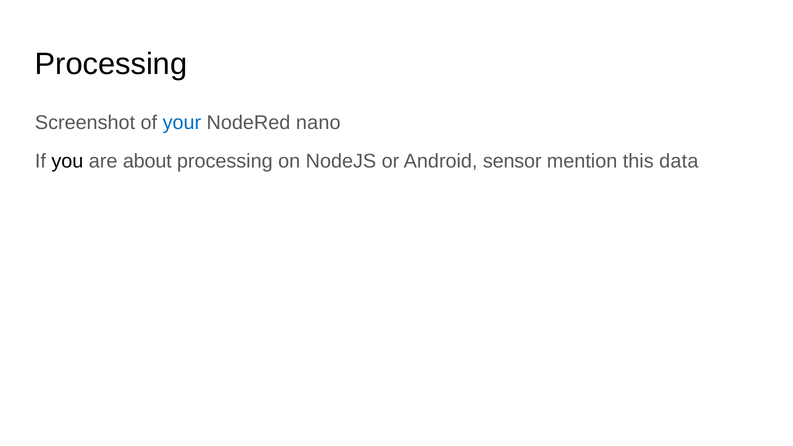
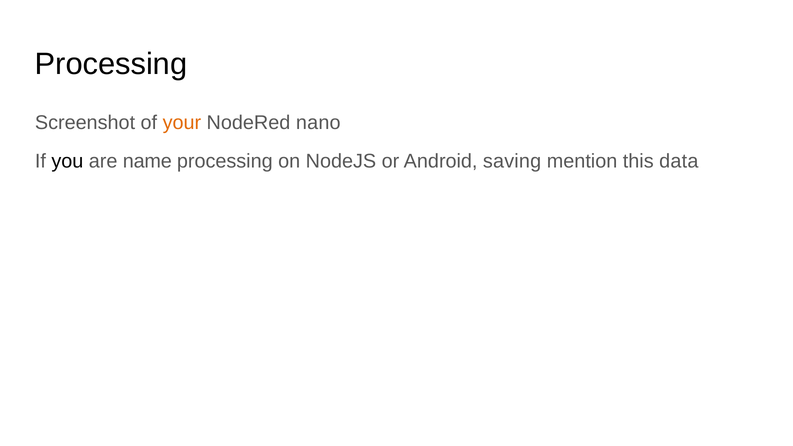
your colour: blue -> orange (182, 123)
about: about -> name (147, 161)
sensor: sensor -> saving (512, 161)
